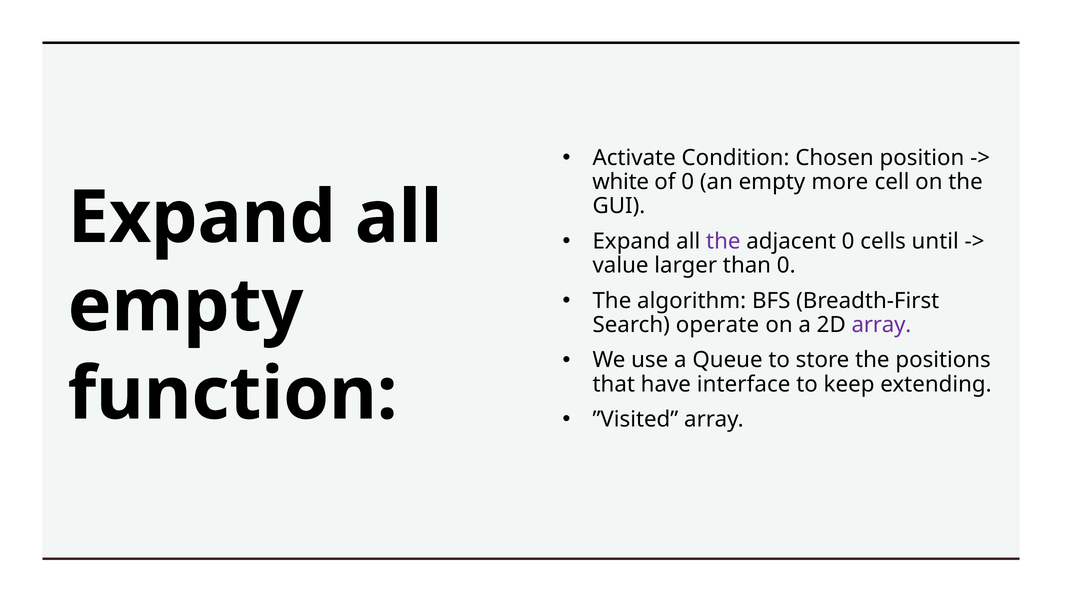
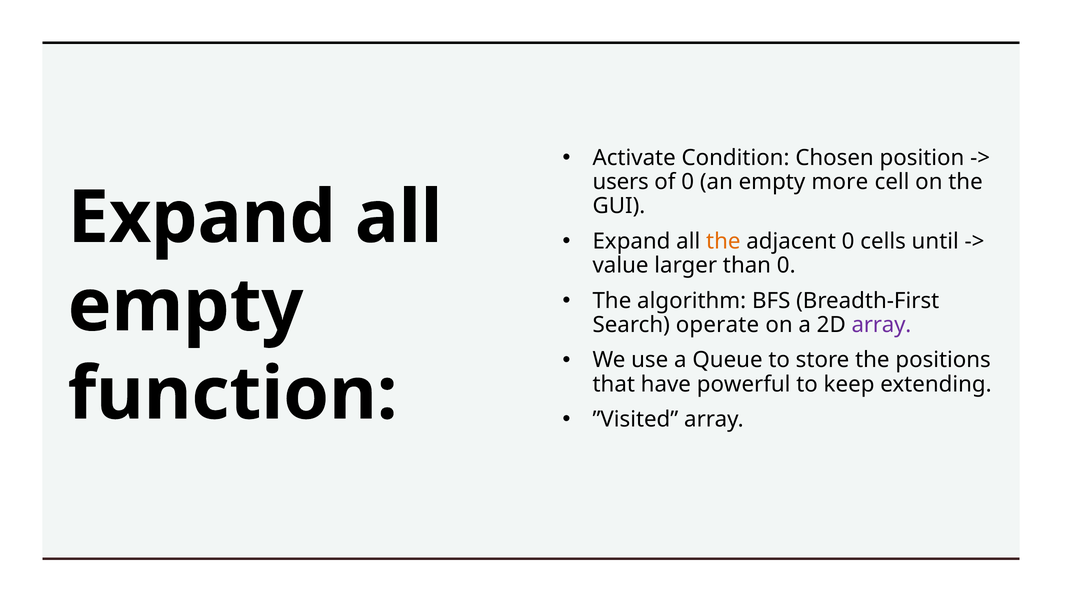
white: white -> users (621, 182)
the colour: purple -> orange (723, 241)
interface: interface -> powerful (744, 384)
